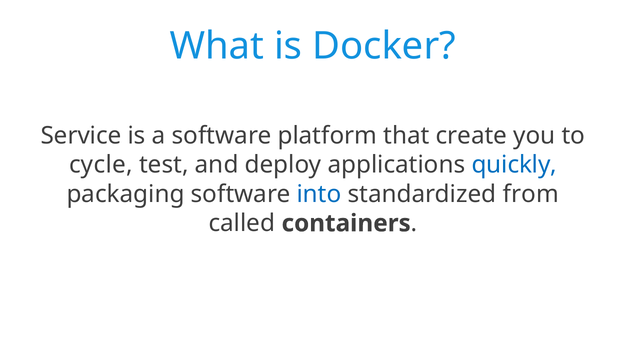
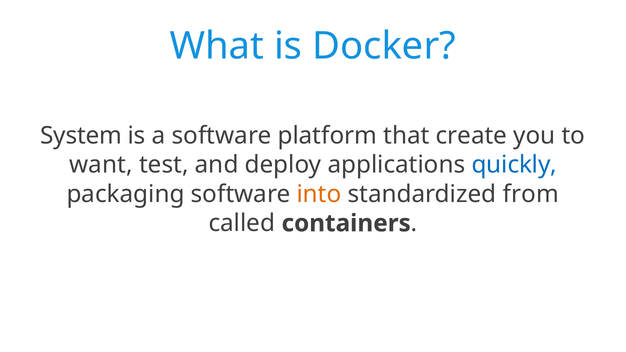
Service: Service -> System (81, 136)
cycle: cycle -> want (101, 165)
into colour: blue -> orange (319, 194)
